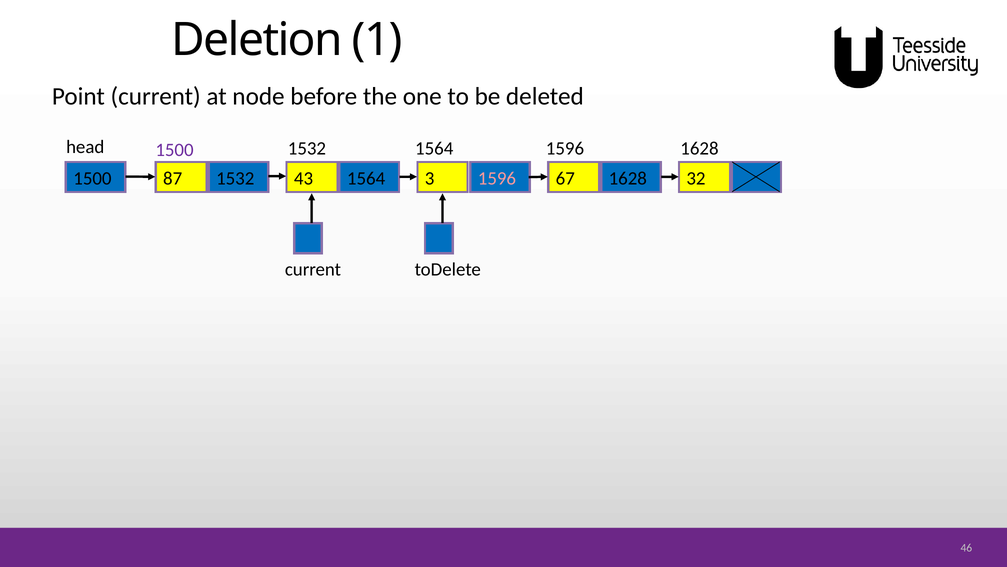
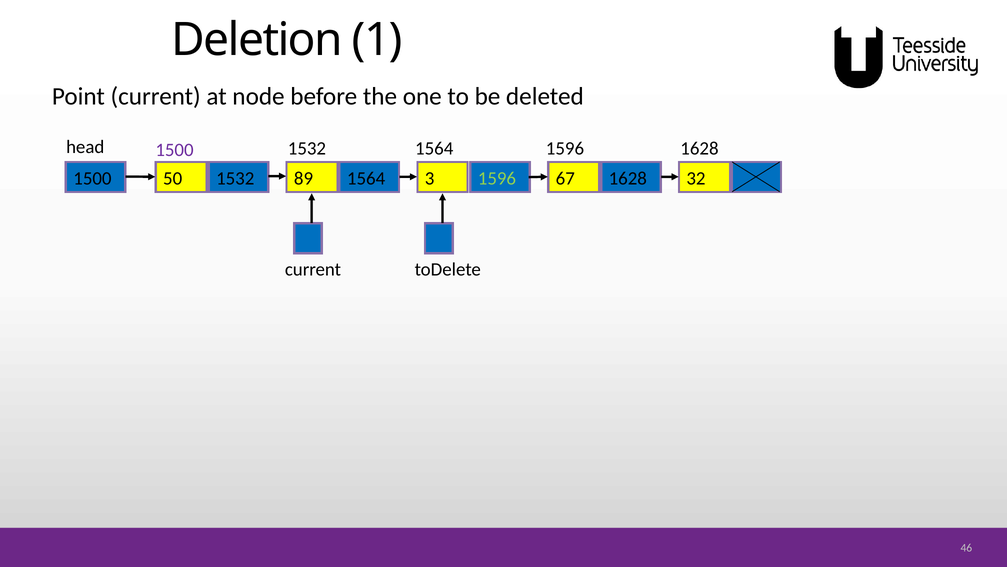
87: 87 -> 50 (173, 178)
43: 43 -> 89 (304, 178)
1596 colour: pink -> light green (497, 178)
